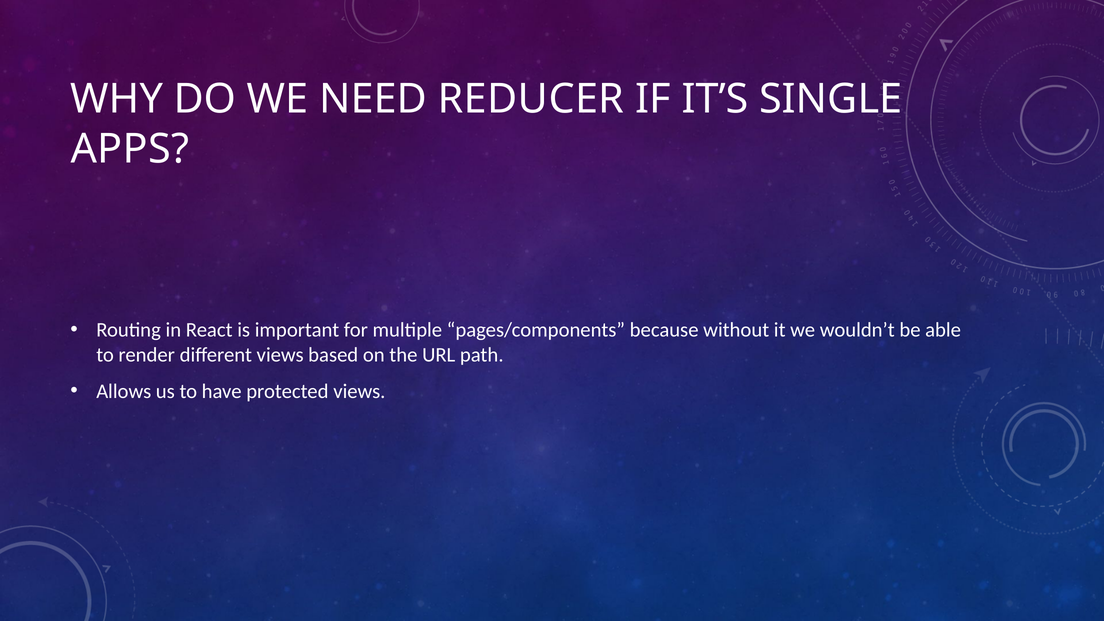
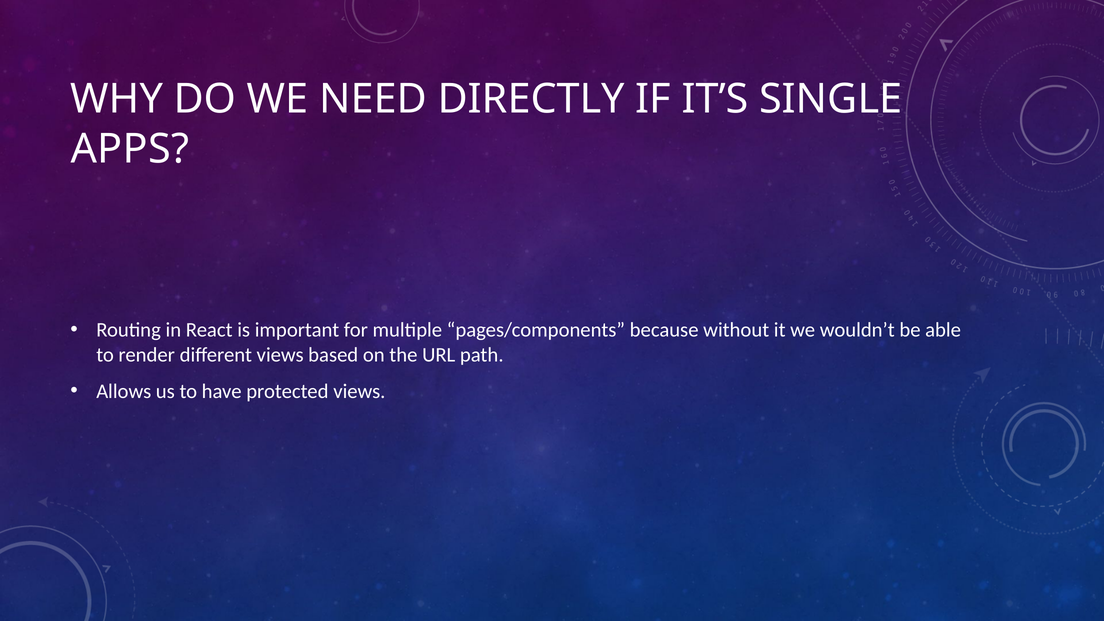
REDUCER: REDUCER -> DIRECTLY (531, 99)
